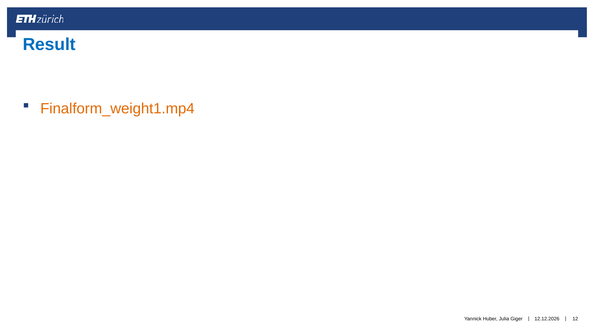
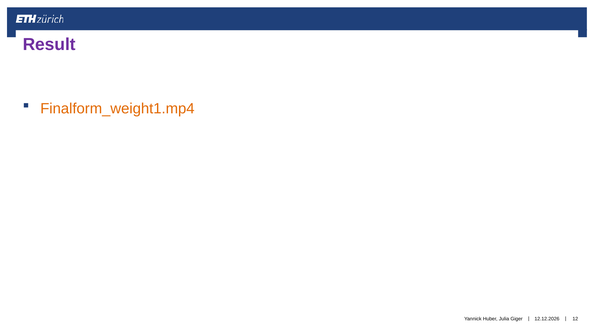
Result colour: blue -> purple (49, 44)
